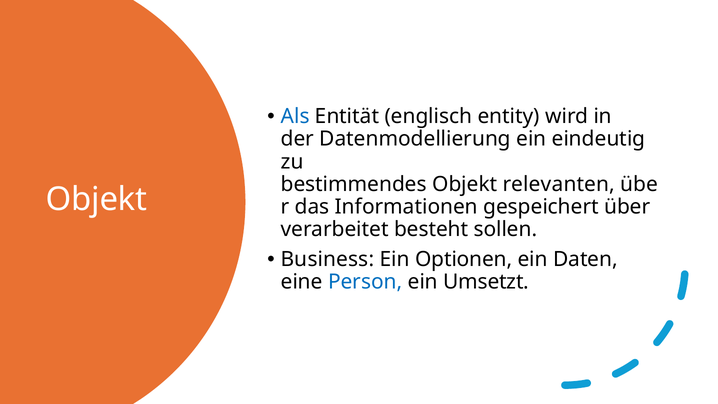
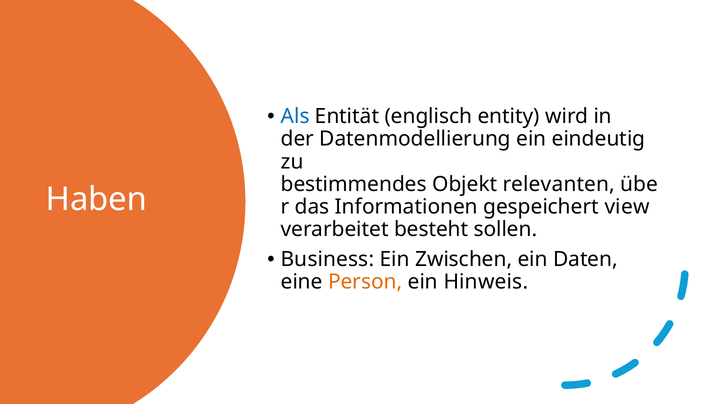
Objekt: Objekt -> Haben (96, 199)
über: über -> view (627, 207)
Optionen: Optionen -> Zwischen (464, 259)
Person colour: blue -> orange (365, 282)
Umsetzt: Umsetzt -> Hinweis (486, 282)
